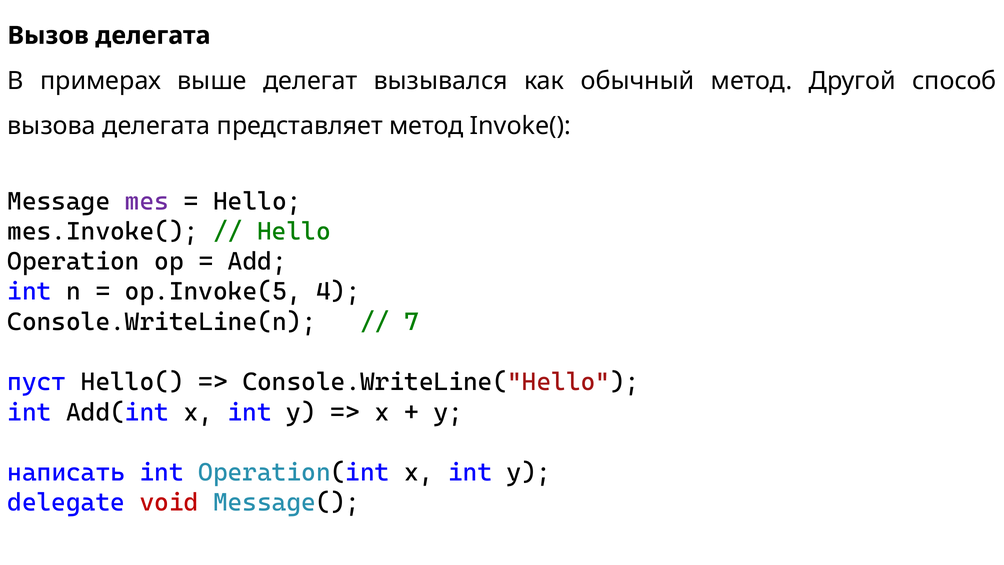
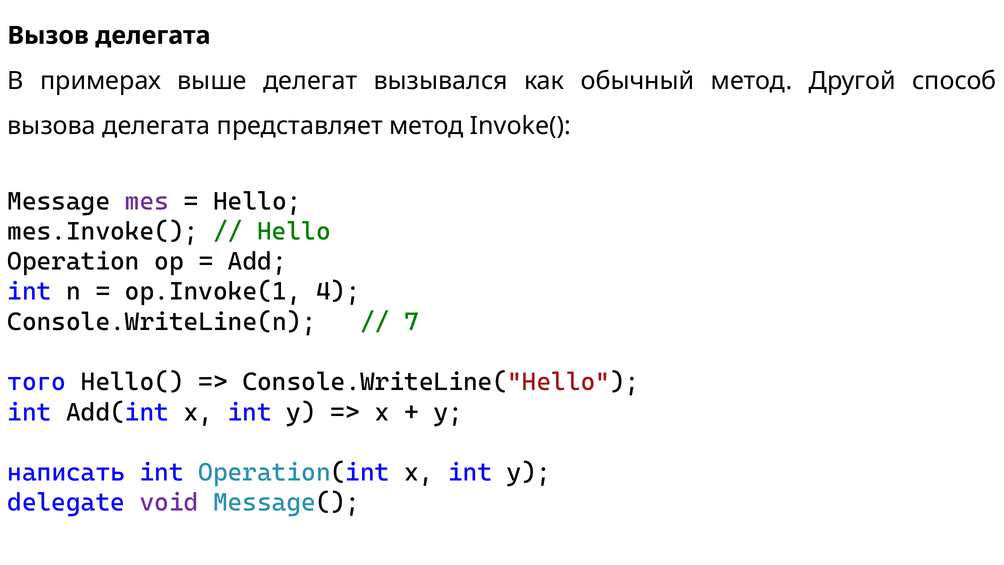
op.Invoke(5: op.Invoke(5 -> op.Invoke(1 (213, 292)
пуст: пуст -> того (37, 382)
void colour: red -> purple (169, 502)
